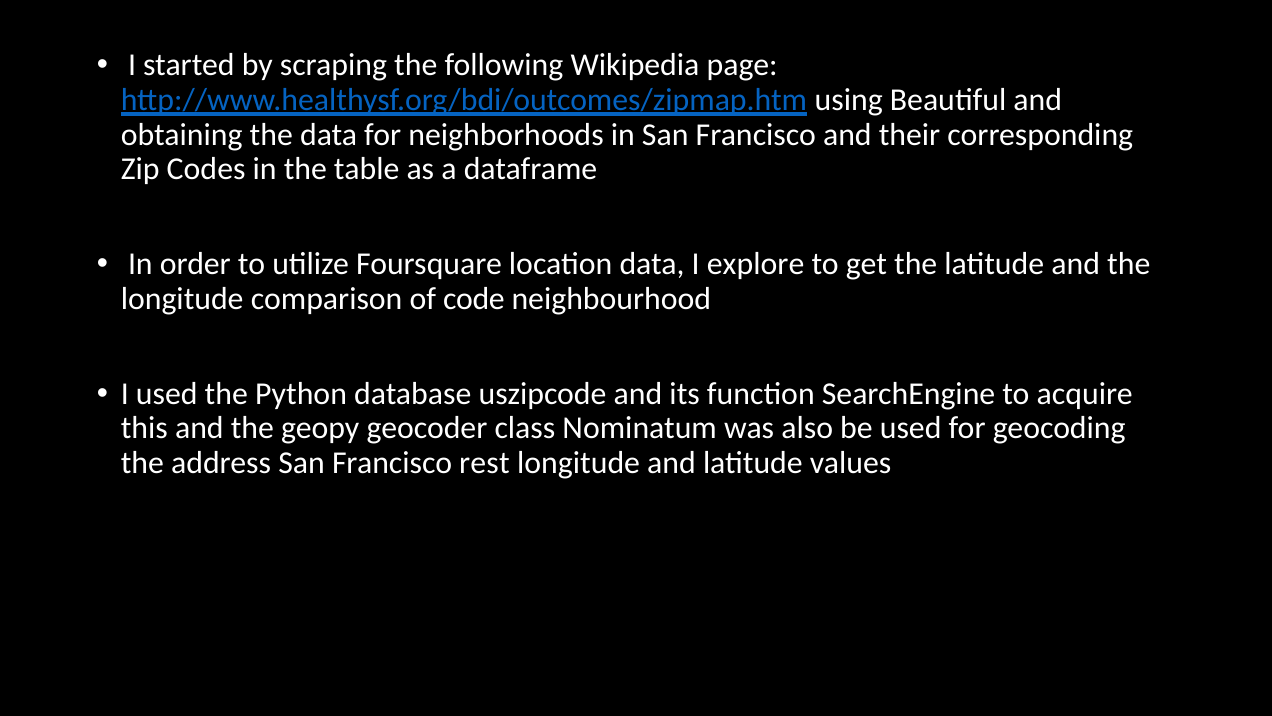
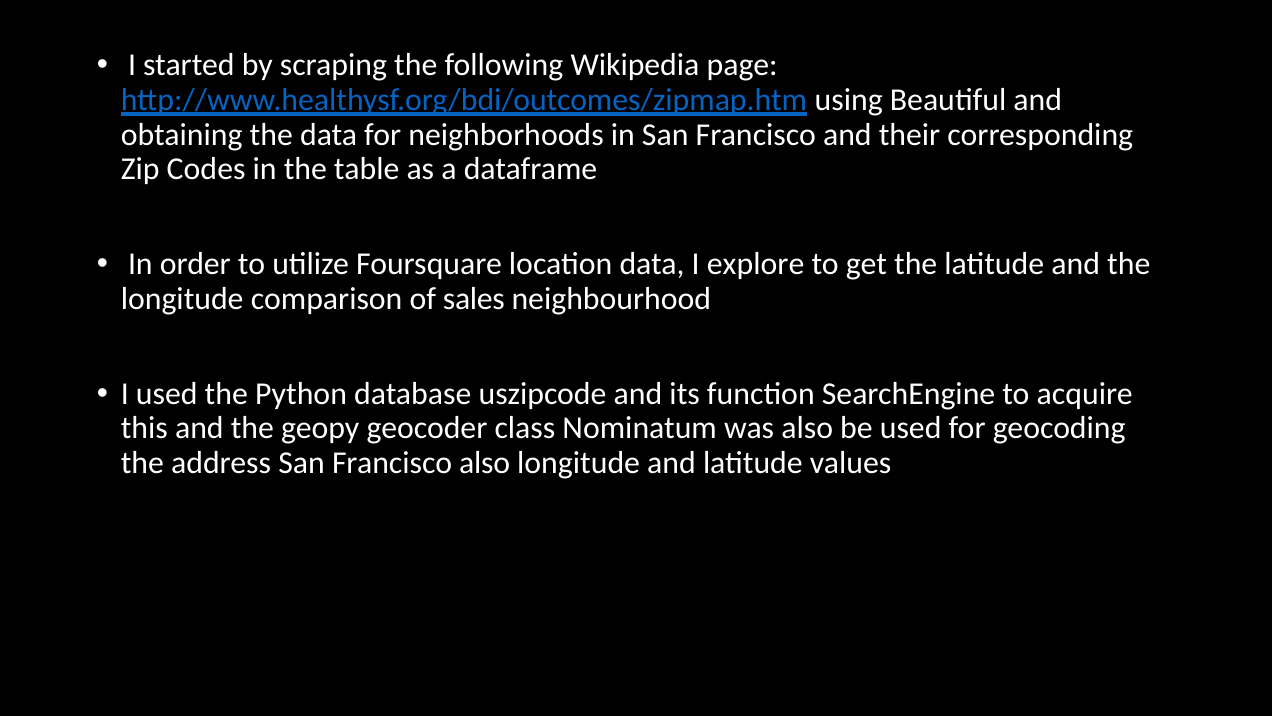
code: code -> sales (474, 299)
Francisco rest: rest -> also (485, 462)
